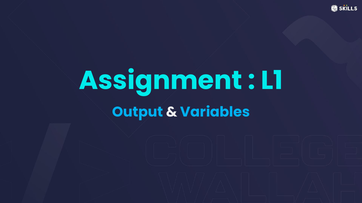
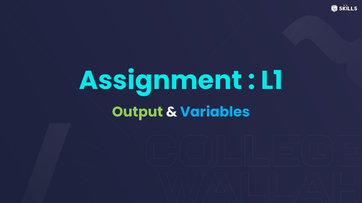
Output colour: light blue -> light green (138, 112)
